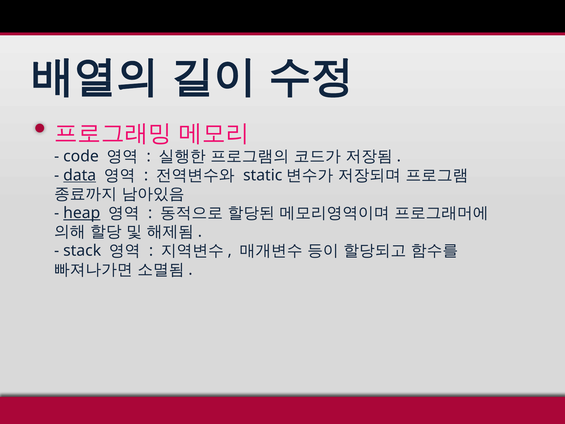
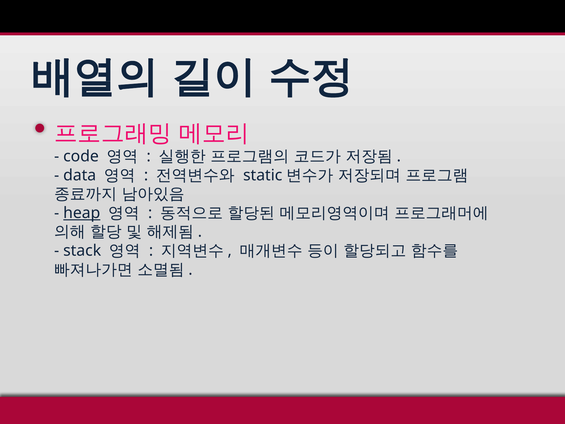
data underline: present -> none (80, 175)
